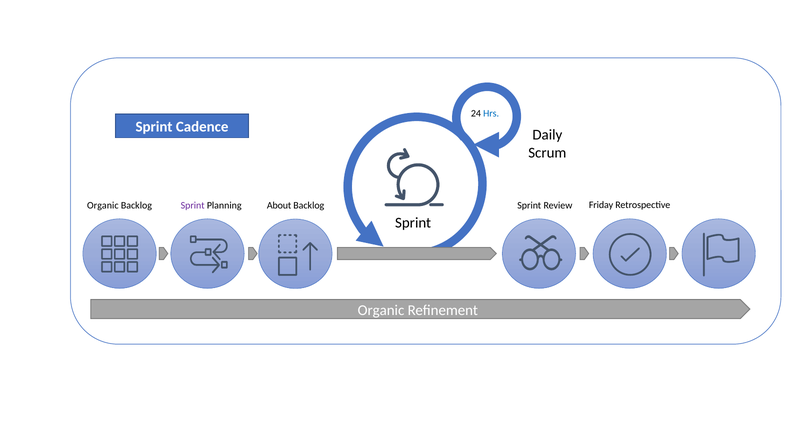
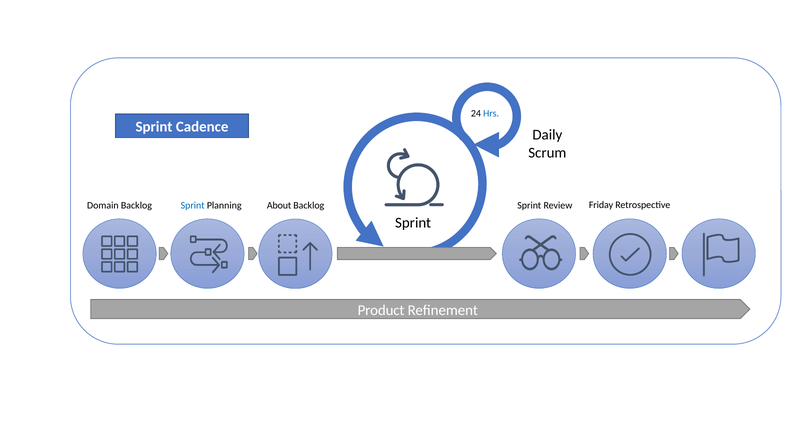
Organic: Organic -> Domain (103, 205)
Sprint colour: purple -> blue (193, 205)
Organic: Organic -> Product (381, 310)
